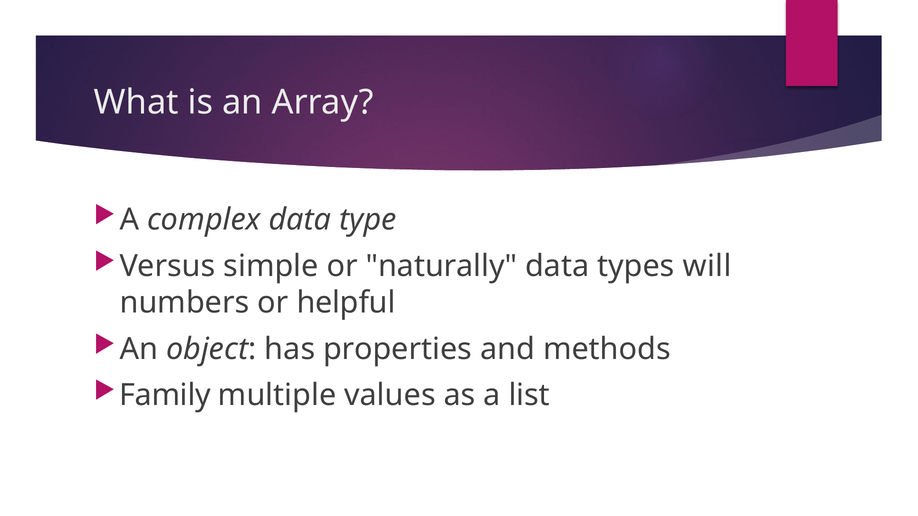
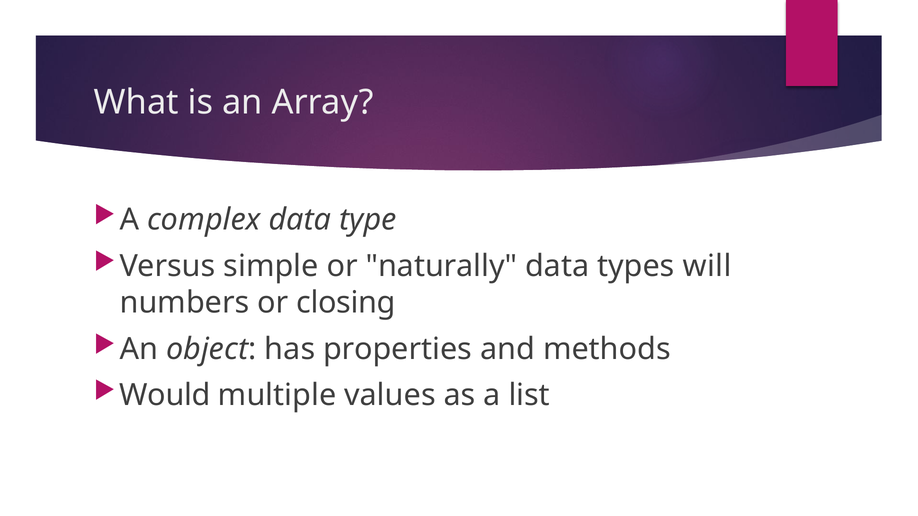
helpful: helpful -> closing (346, 303)
Family: Family -> Would (165, 396)
